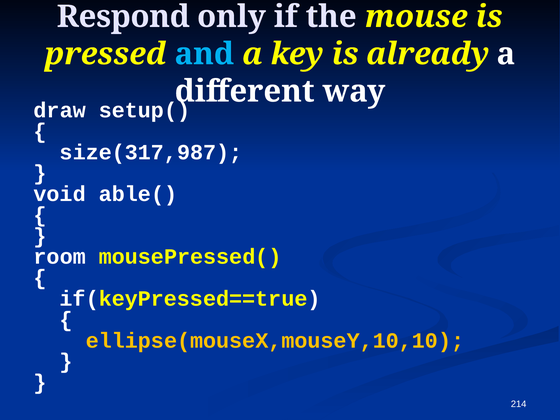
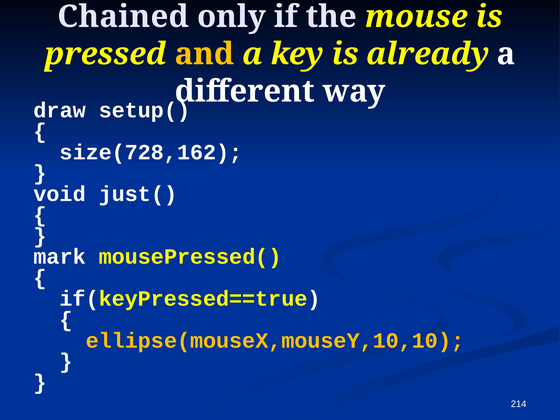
Respond: Respond -> Chained (123, 17)
and colour: light blue -> yellow (204, 54)
size(317,987: size(317,987 -> size(728,162 (151, 152)
able(: able( -> just( (138, 194)
room: room -> mark (60, 257)
